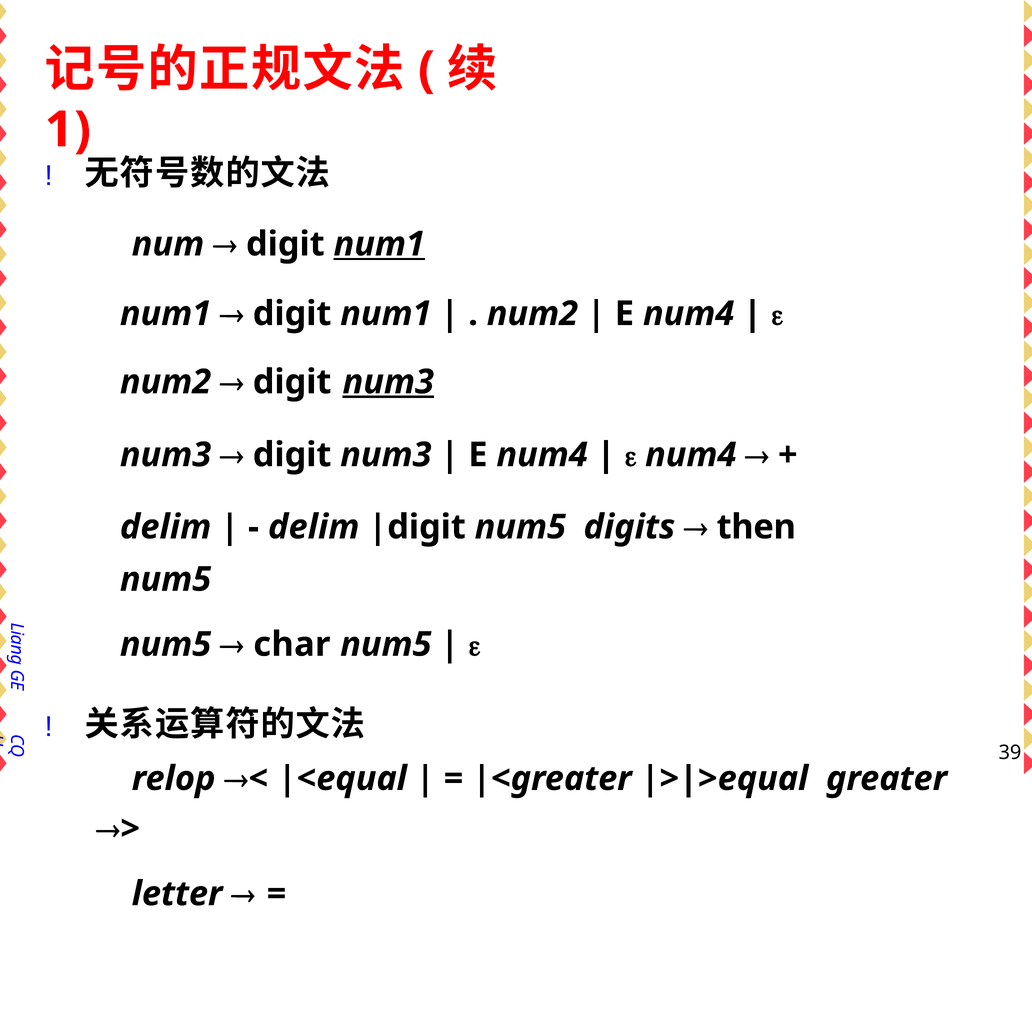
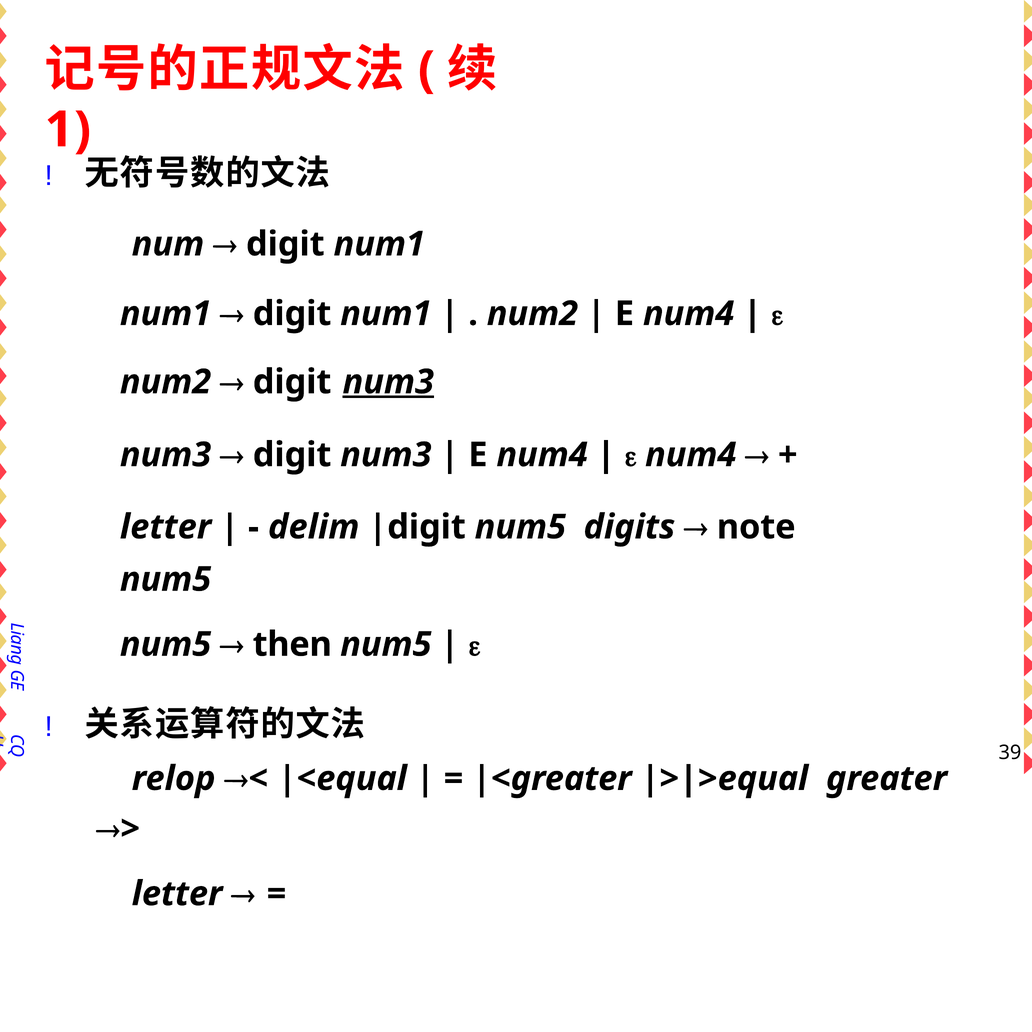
num1 underline: present -> none (379, 244)
delim: delim -> letter (166, 527)
then: then -> note (756, 527)
char: char -> then (292, 644)
